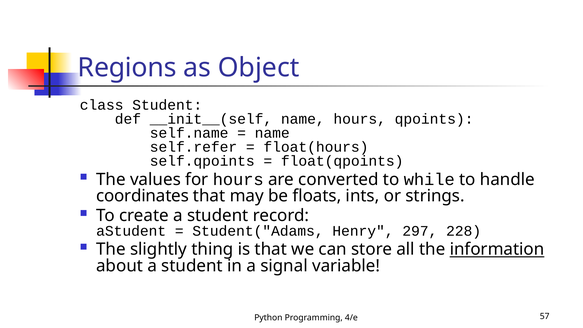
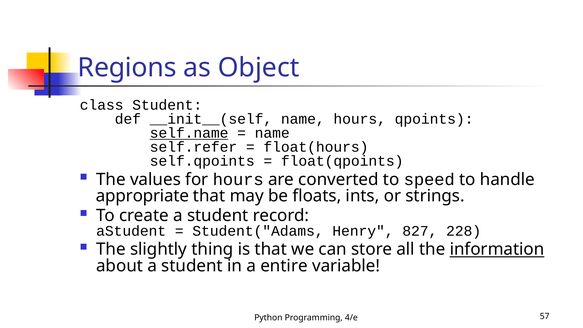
self.name underline: none -> present (189, 133)
while: while -> speed (429, 180)
coordinates: coordinates -> appropriate (142, 196)
297: 297 -> 827 (420, 231)
signal: signal -> entire (284, 266)
